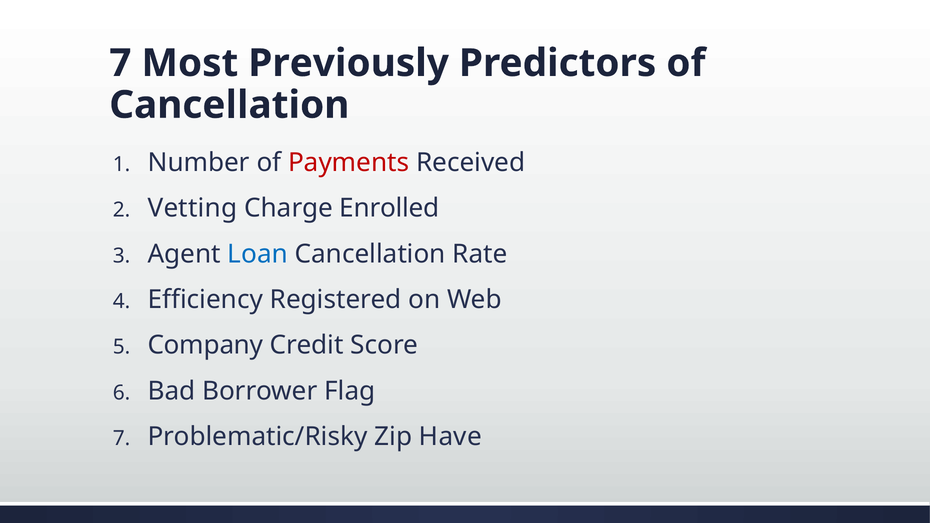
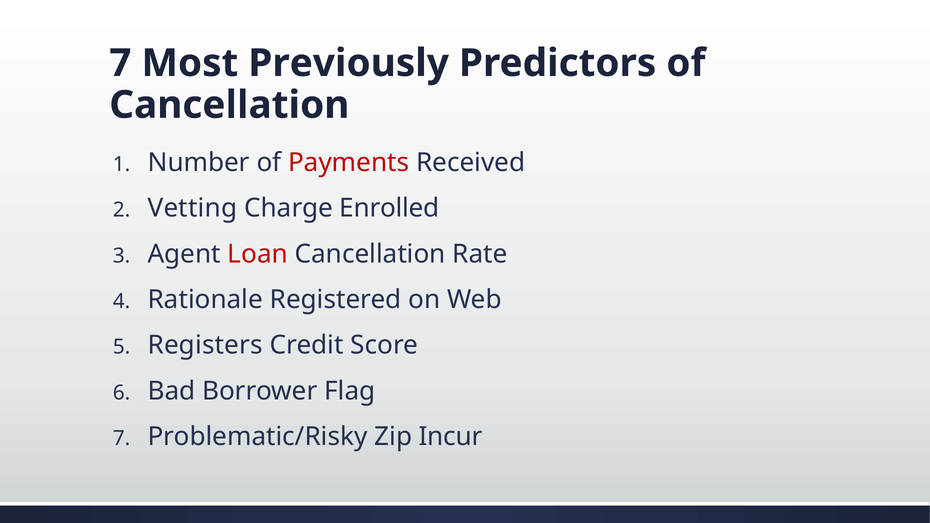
Loan colour: blue -> red (258, 254)
Efficiency: Efficiency -> Rationale (205, 300)
Company: Company -> Registers (205, 345)
Have: Have -> Incur (451, 437)
